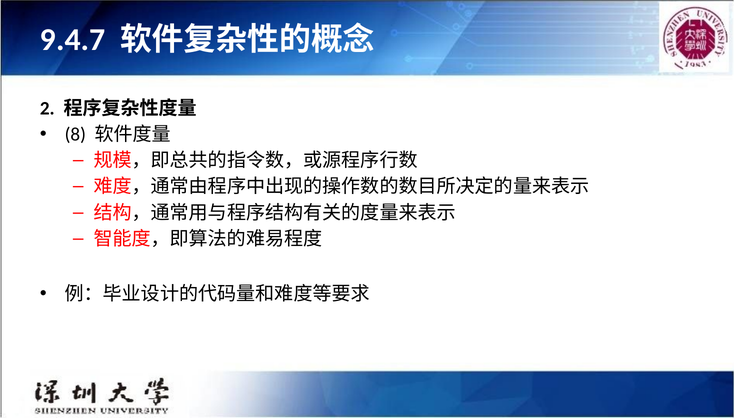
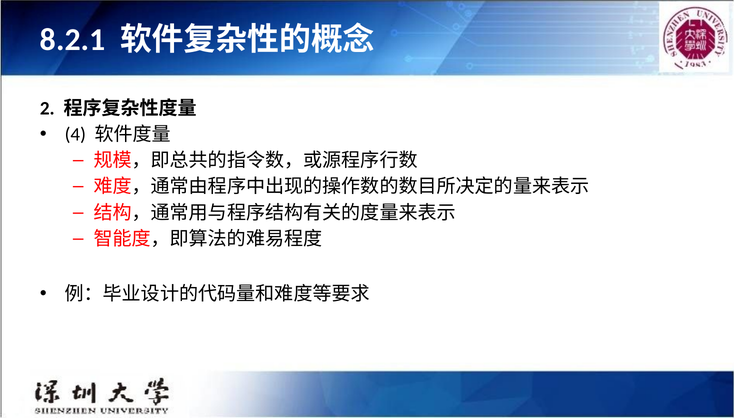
9.4.7: 9.4.7 -> 8.2.1 (73, 40)
8: 8 -> 4 (75, 134)
